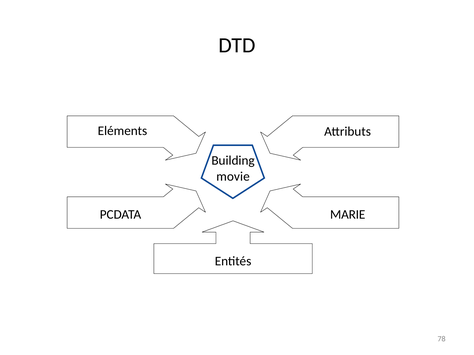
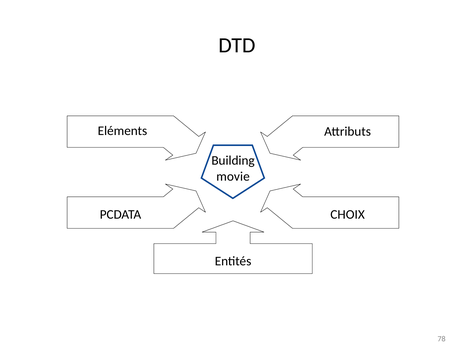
MARIE: MARIE -> CHOIX (348, 215)
